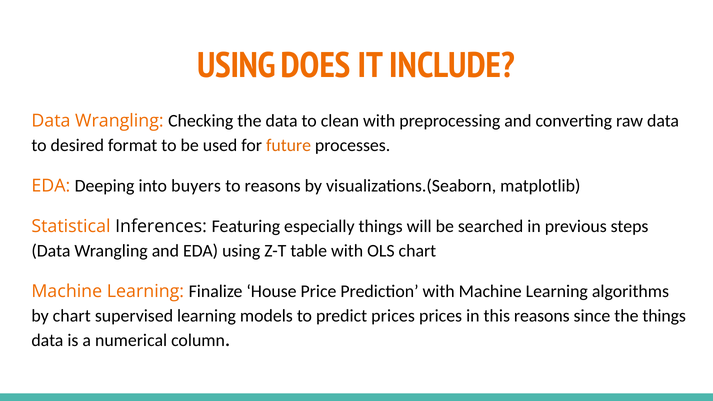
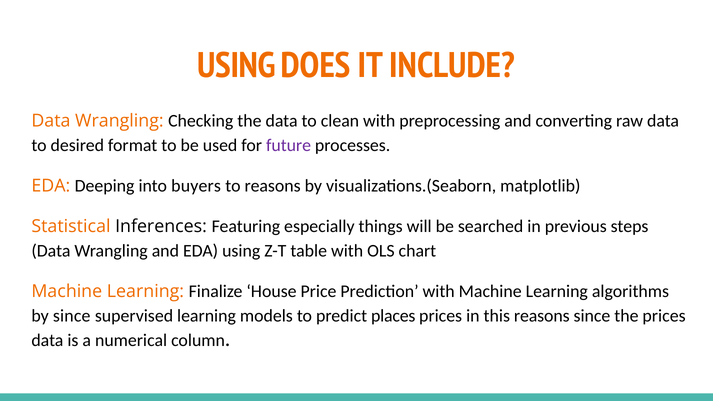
future colour: orange -> purple (289, 146)
by chart: chart -> since (72, 316)
predict prices: prices -> places (393, 316)
the things: things -> prices (664, 316)
